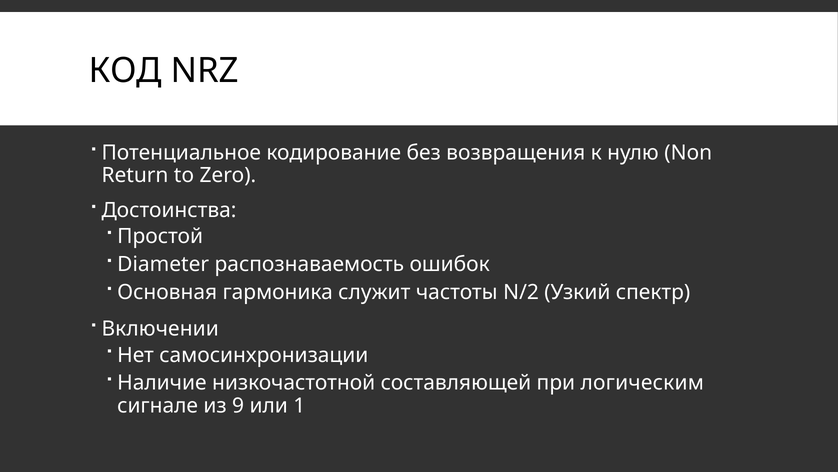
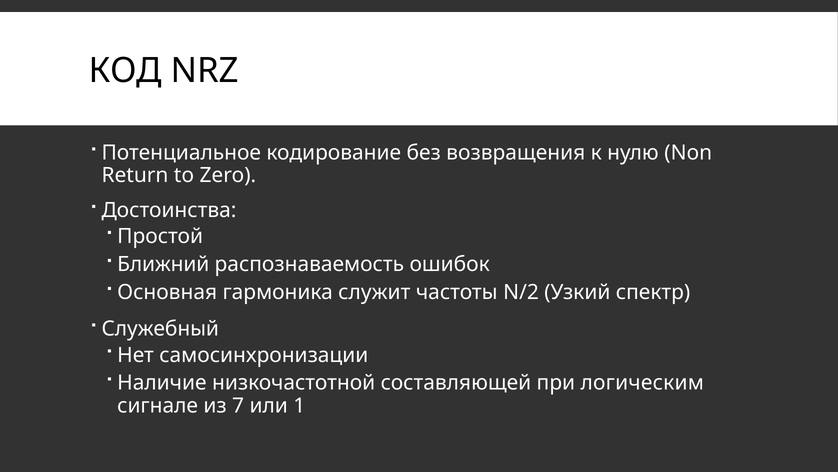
Diameter: Diameter -> Ближний (163, 264)
Включении: Включении -> Служебный (160, 328)
9: 9 -> 7 (238, 405)
